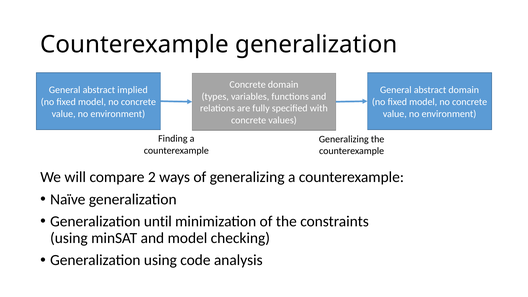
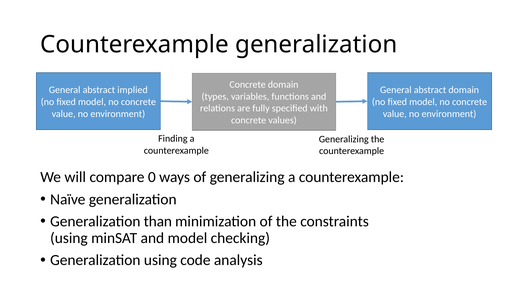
2: 2 -> 0 (152, 177)
until: until -> than (158, 221)
